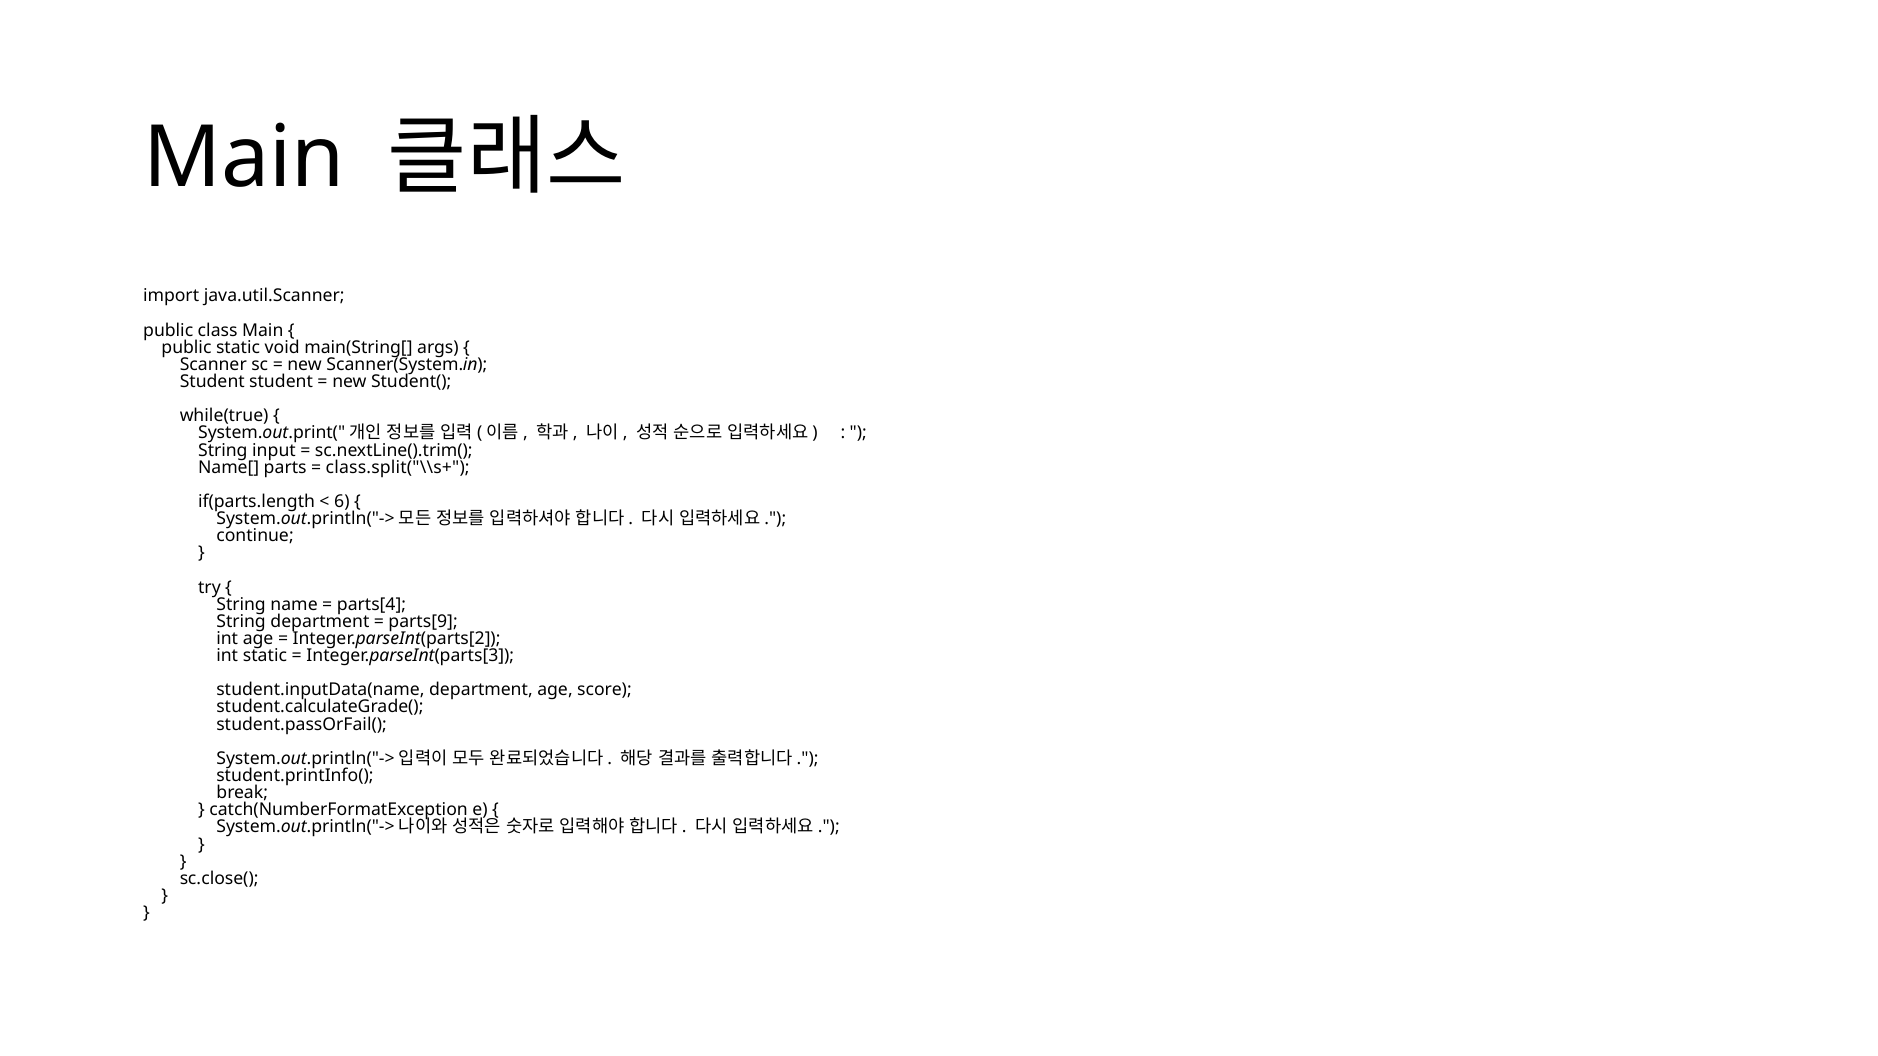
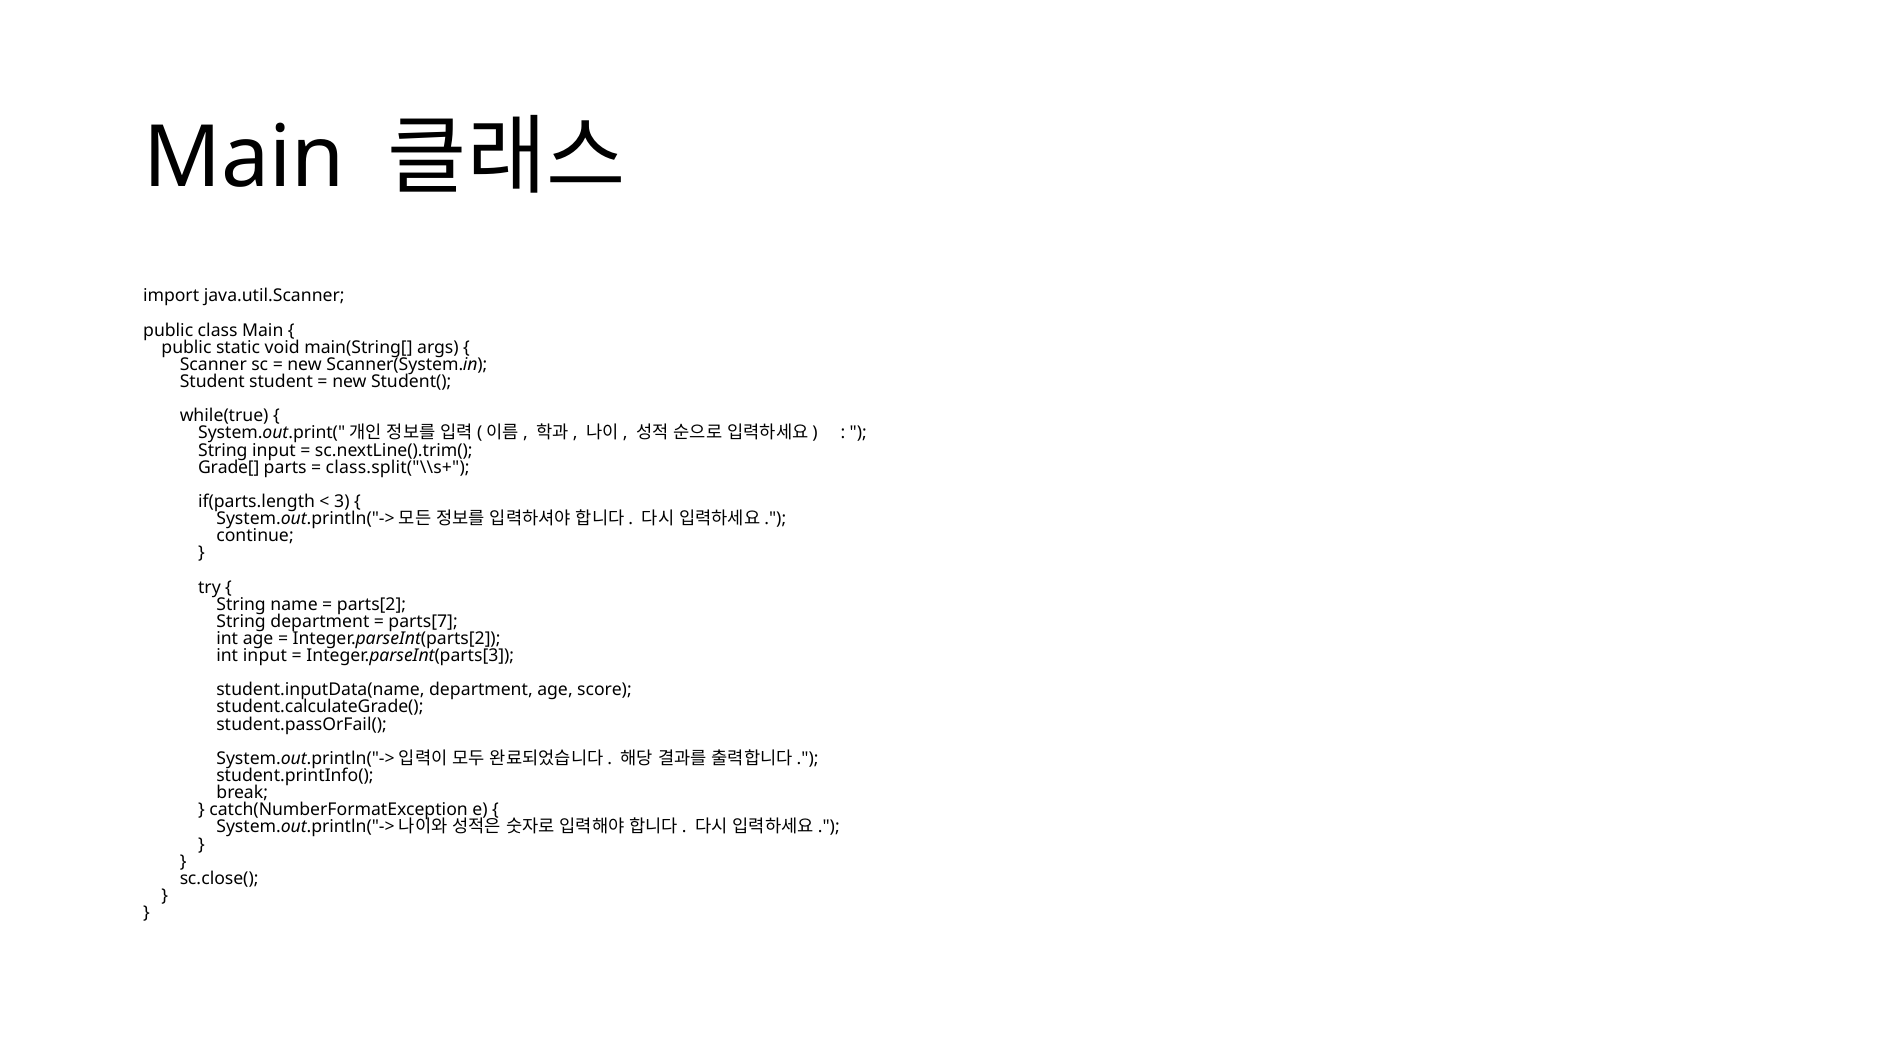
Name[: Name[ -> Grade[ (229, 468)
6: 6 -> 3 (342, 502)
parts[4: parts[4 -> parts[2 (372, 605)
parts[9: parts[9 -> parts[7 (423, 622)
int static: static -> input (265, 656)
